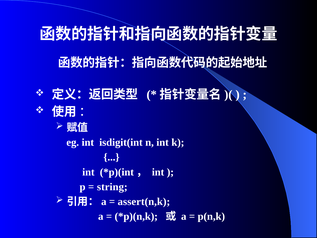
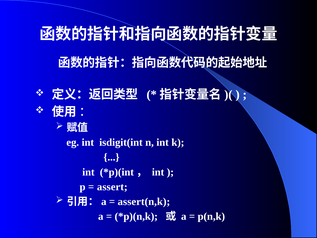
string: string -> assert (112, 187)
